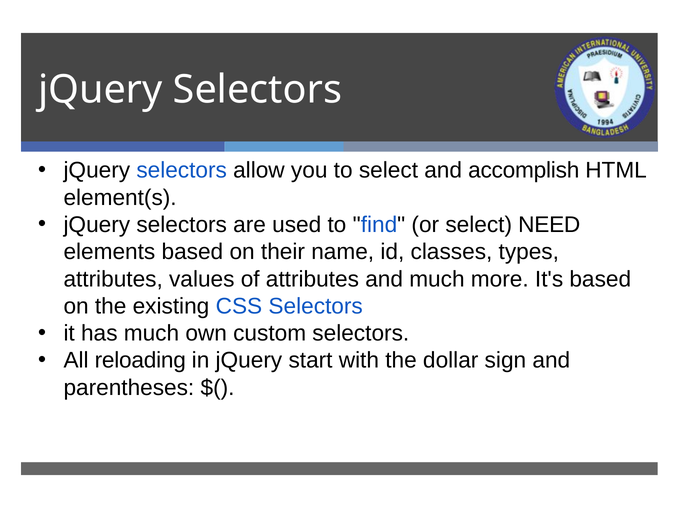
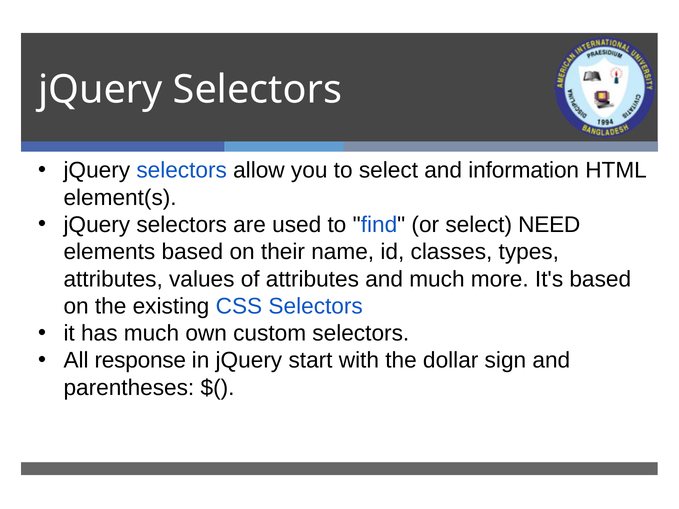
accomplish: accomplish -> information (524, 171)
reloading: reloading -> response (140, 361)
